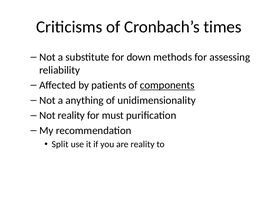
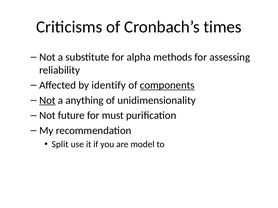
down: down -> alpha (139, 57)
patients: patients -> identify (109, 85)
Not underline: none -> present (47, 101)
Not reality: reality -> future (71, 116)
are reality: reality -> model (143, 145)
